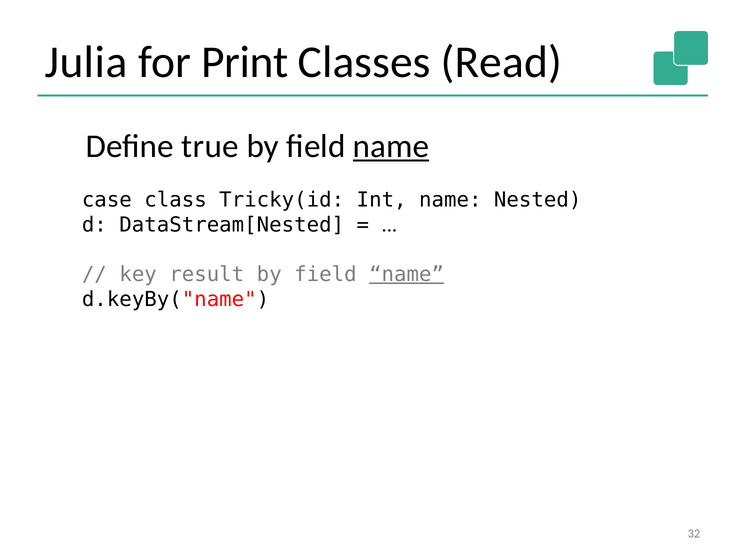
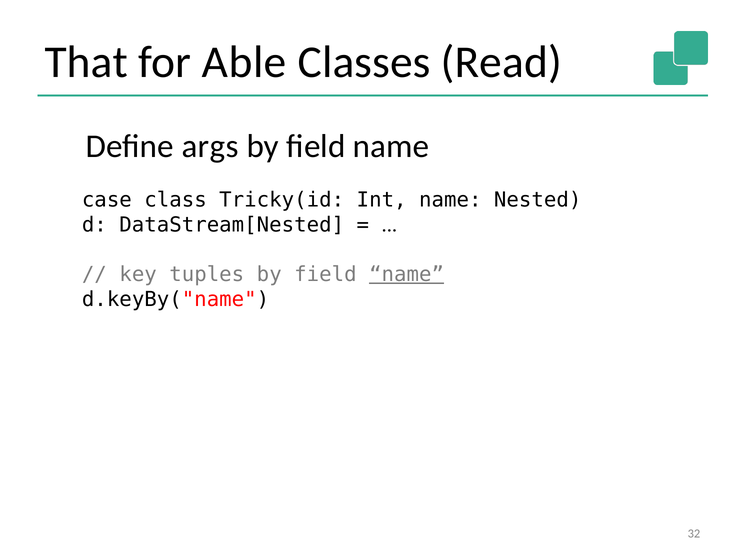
Julia: Julia -> That (86, 62)
Print: Print -> Able (244, 62)
true: true -> args (210, 146)
name underline: present -> none (391, 146)
result: result -> tuples (207, 274)
